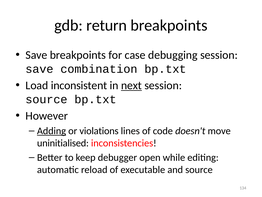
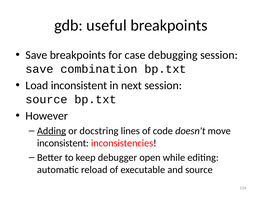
return: return -> useful (107, 25)
next underline: present -> none (131, 85)
violations: violations -> docstring (99, 131)
uninitialised: uninitialised -> inconsistent (63, 143)
